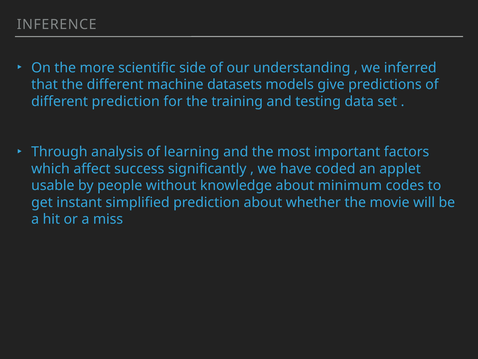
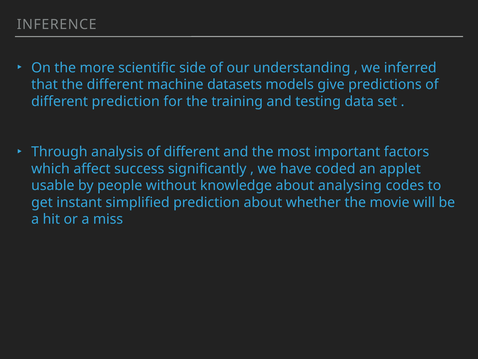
analysis of learning: learning -> different (192, 152)
minimum: minimum -> analysing (350, 185)
